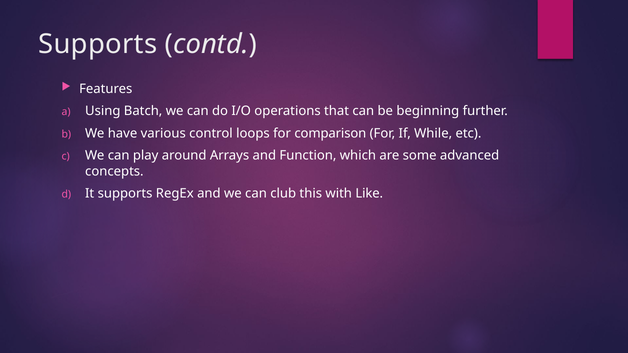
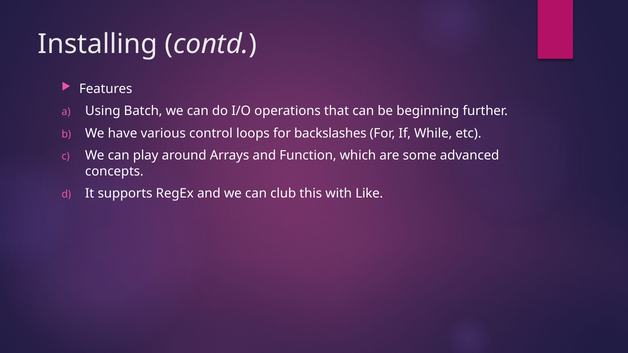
Supports: Supports -> Installing (98, 44)
comparison: comparison -> backslashes (330, 133)
